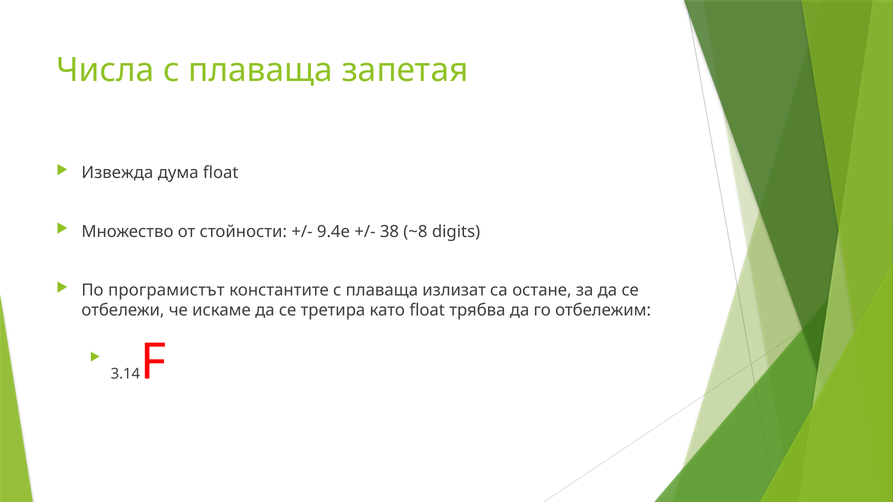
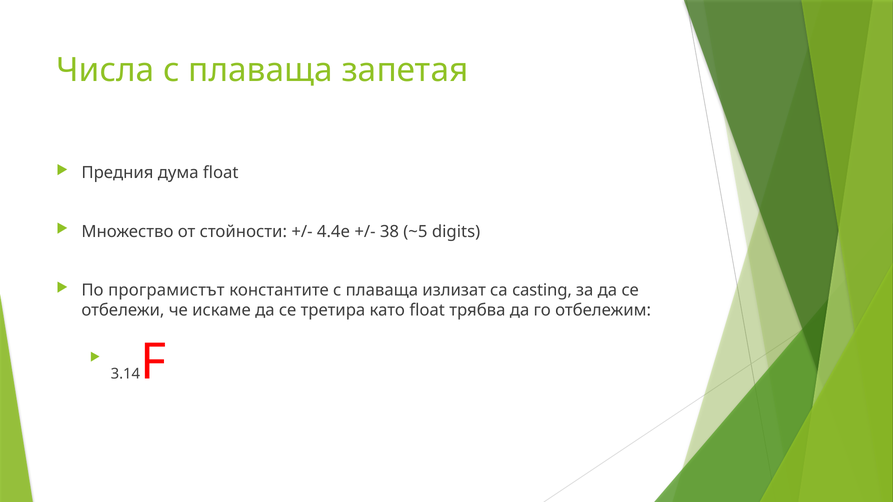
Извежда: Извежда -> Предния (117, 173)
9.4e: 9.4e -> 4.4e (333, 232)
~8: ~8 -> ~5 (415, 232)
остане: остане -> casting (542, 290)
